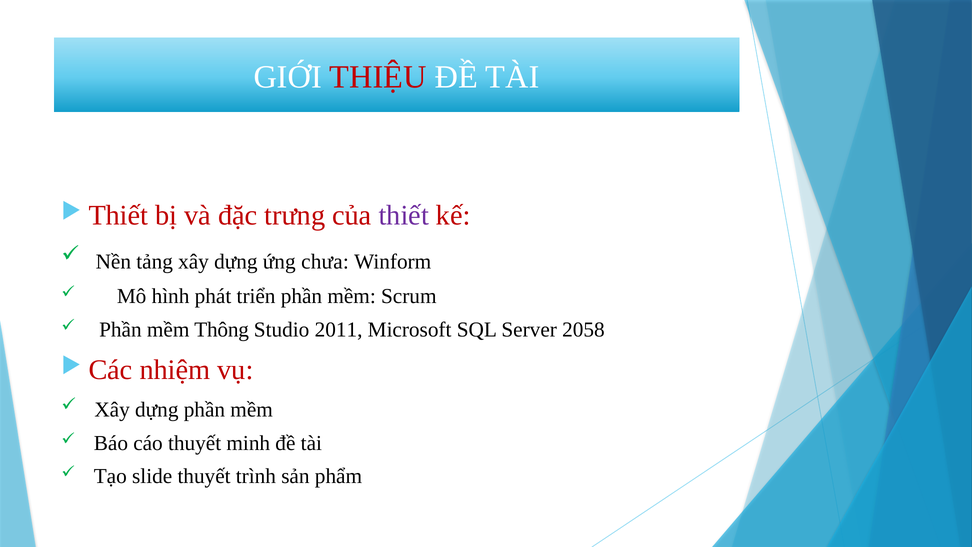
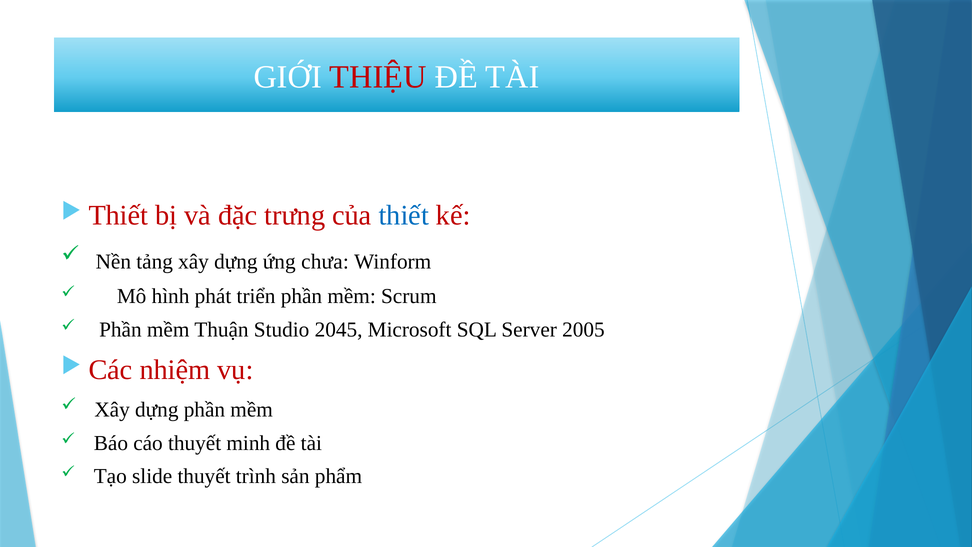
thiết colour: purple -> blue (404, 215)
Thông: Thông -> Thuận (222, 329)
2011: 2011 -> 2045 (339, 329)
2058: 2058 -> 2005 (583, 329)
